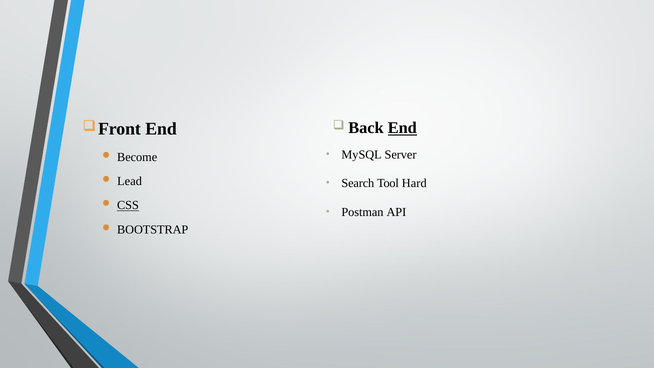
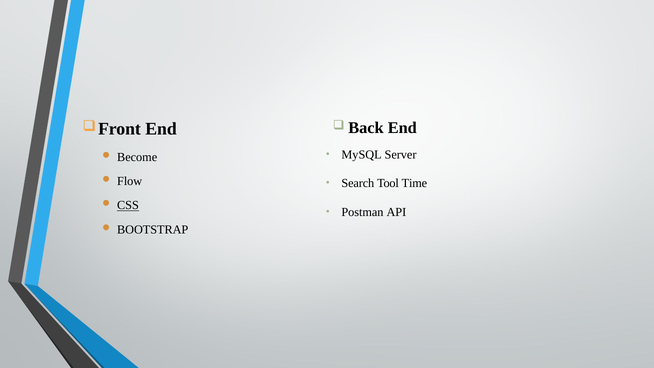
End underline: present -> none (402, 128)
Lead: Lead -> Flow (130, 181)
Hard: Hard -> Time (414, 183)
